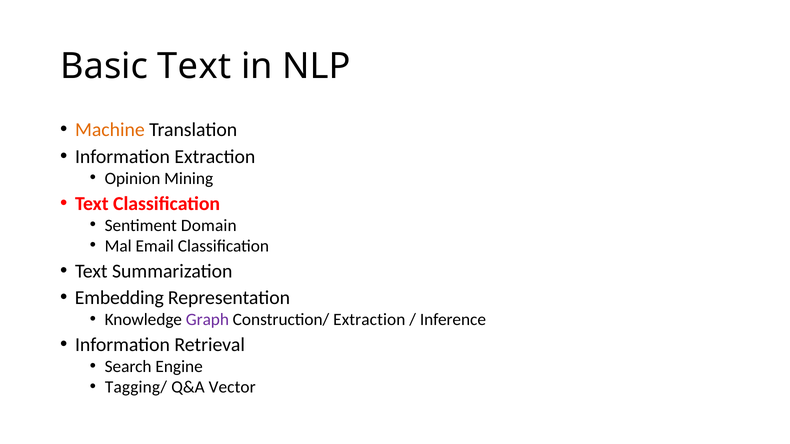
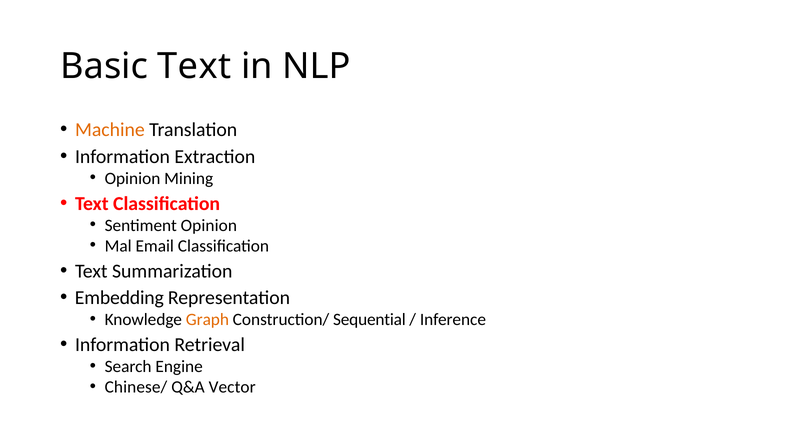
Sentiment Domain: Domain -> Opinion (209, 226)
Graph colour: purple -> orange (207, 320)
Construction/ Extraction: Extraction -> Sequential (369, 320)
Tagging/: Tagging/ -> Chinese/ (136, 387)
